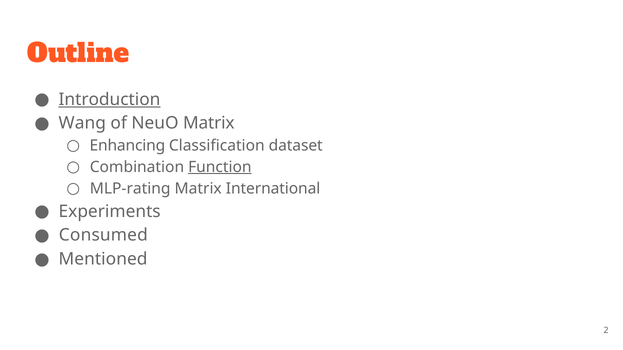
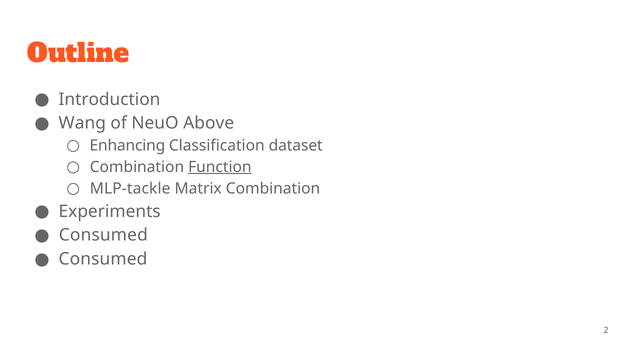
Introduction underline: present -> none (110, 99)
NeuO Matrix: Matrix -> Above (209, 123)
MLP-rating: MLP-rating -> MLP-tackle (130, 189)
Matrix International: International -> Combination (273, 189)
Mentioned: Mentioned -> Consumed (103, 259)
